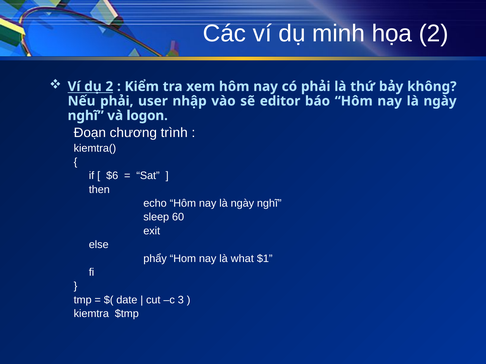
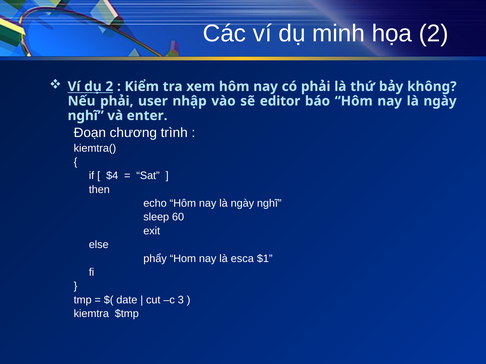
logon: logon -> enter (147, 116)
$6: $6 -> $4 (112, 176)
what: what -> esca (242, 259)
